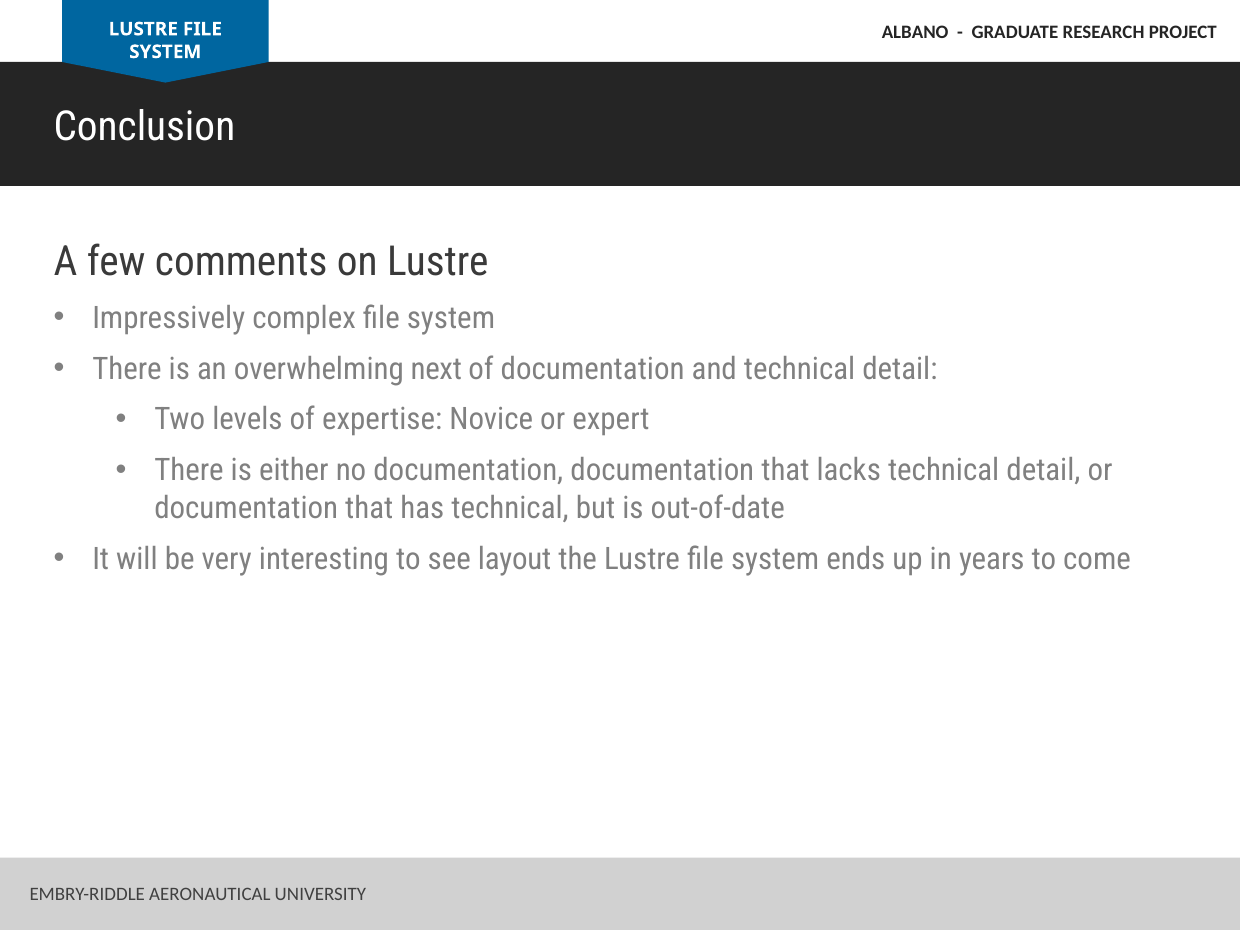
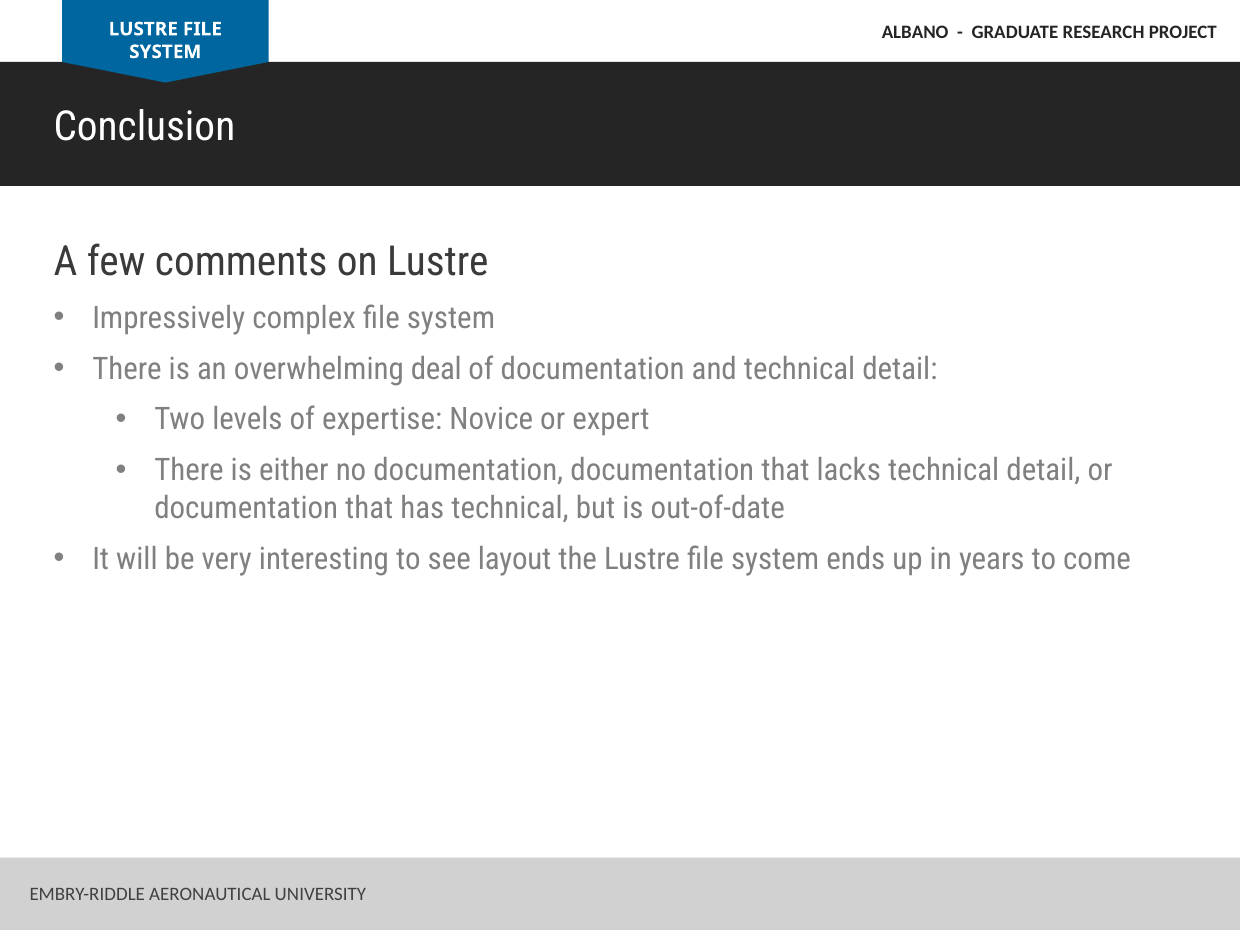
next: next -> deal (436, 369)
